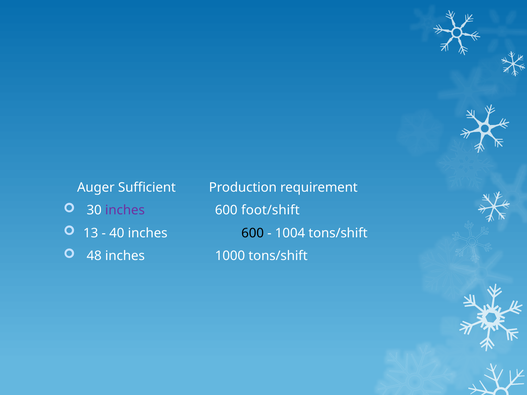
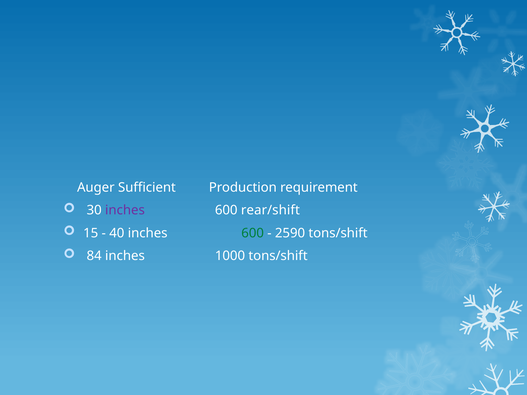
foot/shift: foot/shift -> rear/shift (270, 210)
13: 13 -> 15 (91, 233)
600 colour: black -> green (253, 233)
1004: 1004 -> 2590 (290, 233)
48: 48 -> 84 (94, 256)
